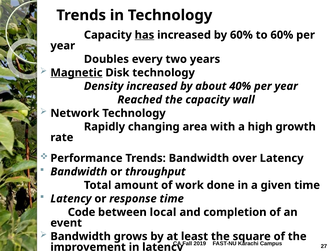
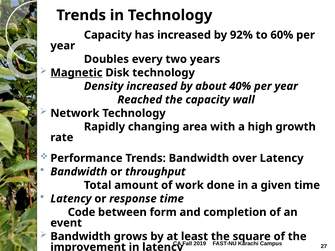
has underline: present -> none (144, 35)
by 60%: 60% -> 92% (241, 35)
local: local -> form (163, 212)
